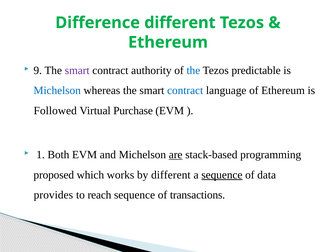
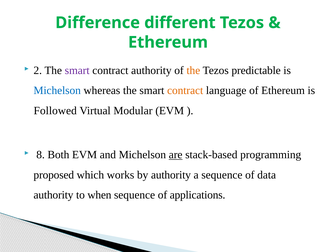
9: 9 -> 2 (38, 70)
the colour: blue -> orange (193, 70)
contract colour: blue -> orange (185, 90)
Purchase: Purchase -> Modular (133, 111)
1: 1 -> 8 (41, 155)
by different: different -> authority (171, 175)
sequence underline: present -> none (222, 175)
provides: provides -> authority (53, 195)
reach: reach -> when (99, 195)
transactions: transactions -> applications (198, 195)
